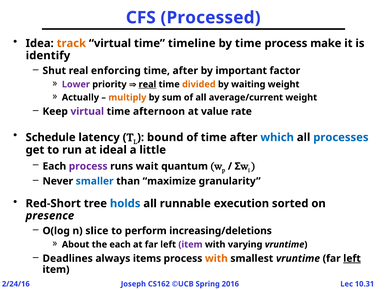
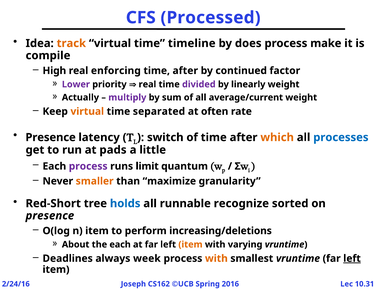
by time: time -> does (248, 43)
identify: identify -> compile (48, 56)
Shut: Shut -> High (54, 71)
important: important -> continued (241, 71)
real underline: present -> none (147, 84)
divided colour: orange -> purple (199, 84)
waiting: waiting -> linearly (248, 84)
multiply colour: orange -> purple (127, 98)
virtual colour: purple -> orange (87, 112)
afternoon: afternoon -> separated (159, 112)
value: value -> often (215, 112)
Schedule: Schedule -> Presence (51, 137)
bound: bound -> switch (165, 137)
which colour: blue -> orange (277, 137)
ideal: ideal -> pads (113, 150)
wait: wait -> limit (147, 166)
smaller colour: blue -> orange (95, 181)
execution: execution -> recognize (241, 204)
n slice: slice -> item (97, 231)
item colour: purple -> orange (190, 245)
items: items -> week (147, 259)
